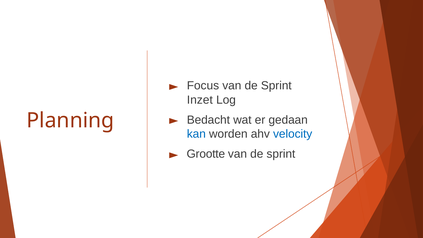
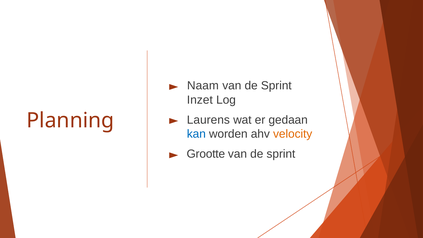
Focus: Focus -> Naam (203, 86)
Bedacht: Bedacht -> Laurens (208, 120)
velocity colour: blue -> orange (293, 134)
